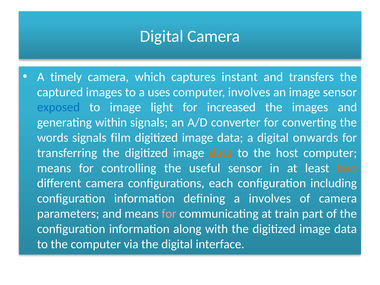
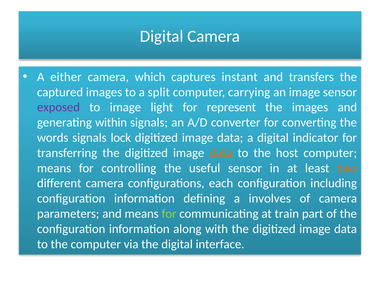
timely: timely -> either (66, 77)
uses: uses -> split (159, 92)
computer involves: involves -> carrying (249, 92)
exposed colour: blue -> purple (58, 107)
increased: increased -> represent (231, 107)
film: film -> lock (121, 138)
onwards: onwards -> indicator (316, 138)
for colour: pink -> light green (169, 214)
